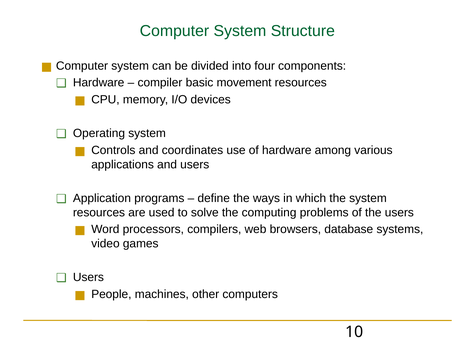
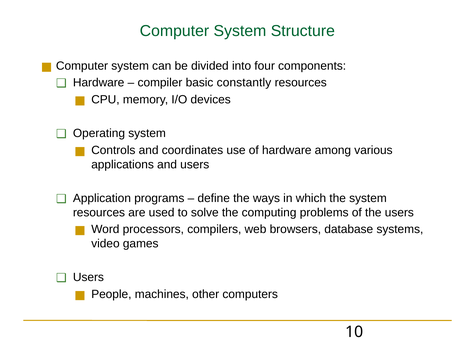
movement: movement -> constantly (244, 83)
